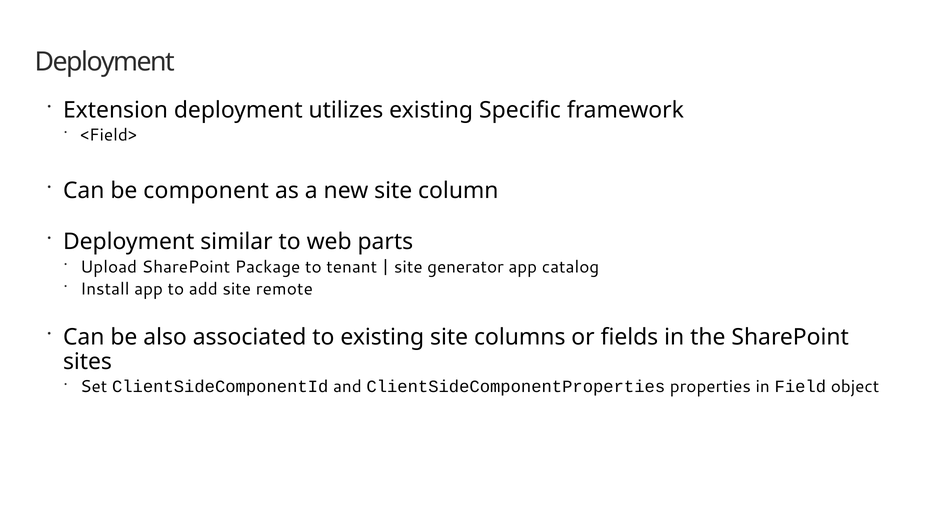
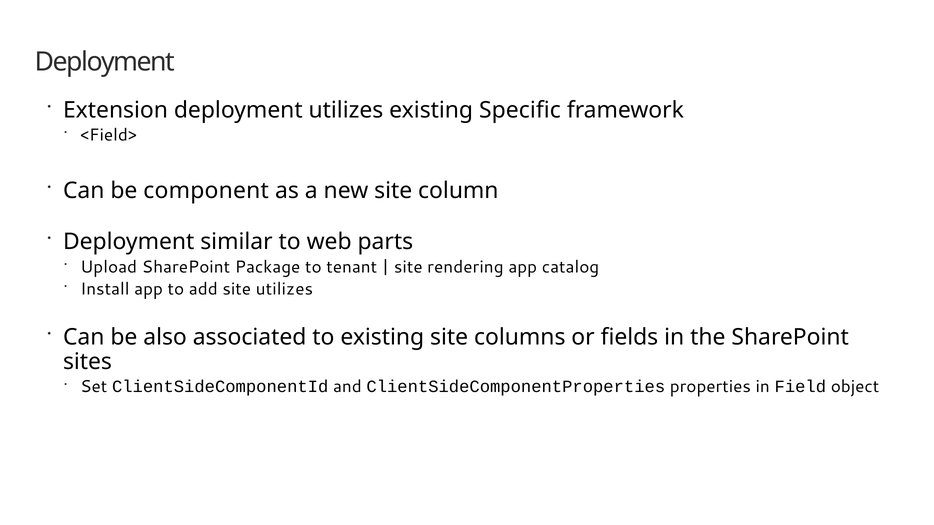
generator: generator -> rendering (465, 267)
site remote: remote -> utilizes (284, 289)
